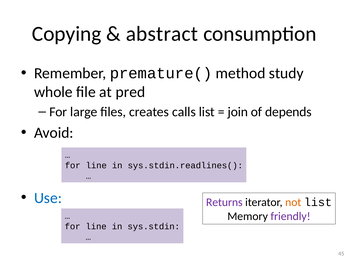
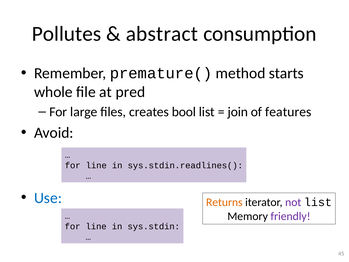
Copying: Copying -> Pollutes (67, 34)
study: study -> starts (286, 73)
calls: calls -> bool (184, 112)
depends: depends -> features (288, 112)
Returns colour: purple -> orange (224, 202)
not colour: orange -> purple (293, 202)
